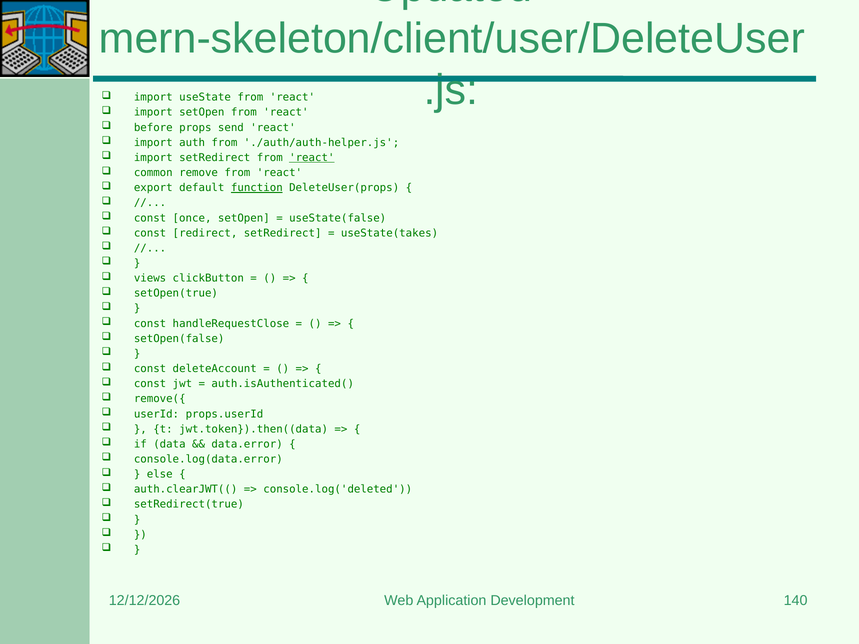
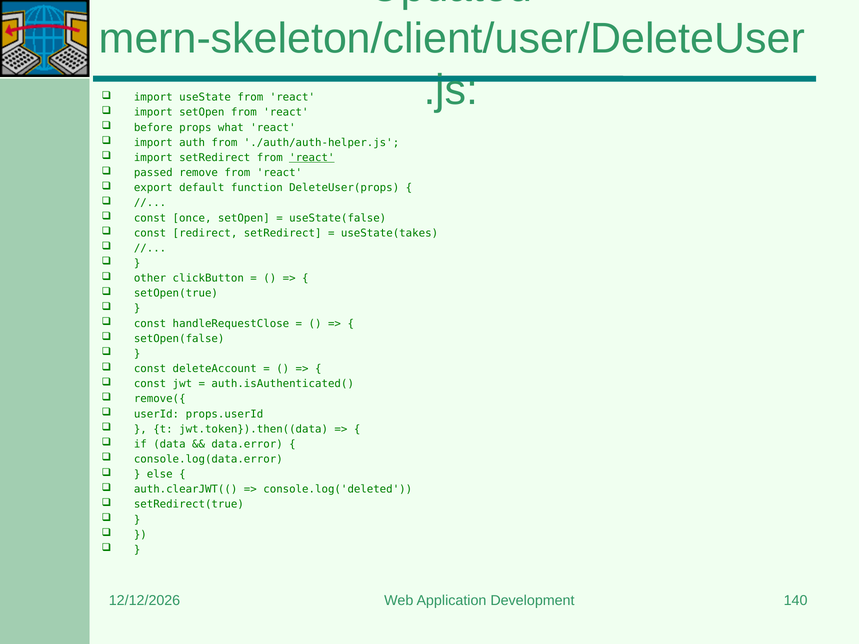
send: send -> what (231, 128)
common: common -> passed (153, 173)
function underline: present -> none (257, 188)
views: views -> other (150, 278)
